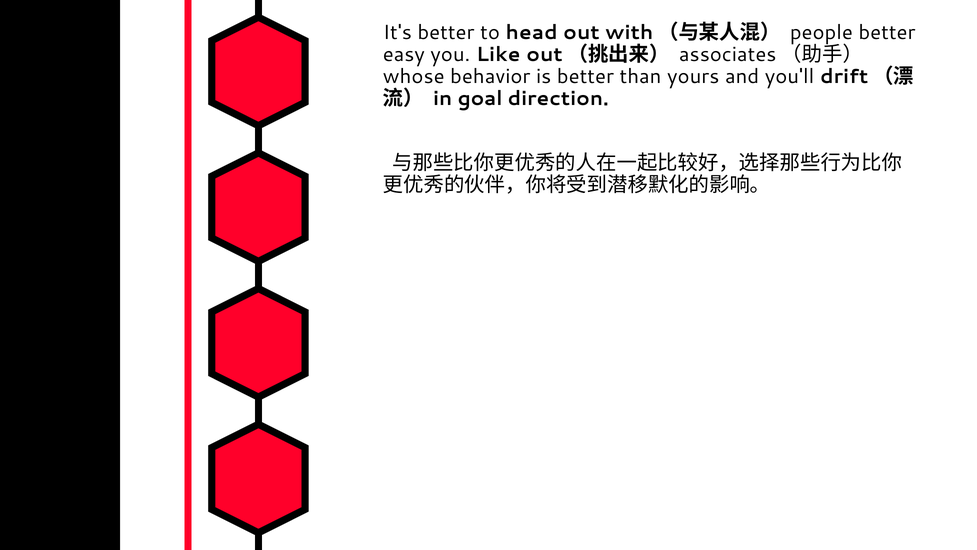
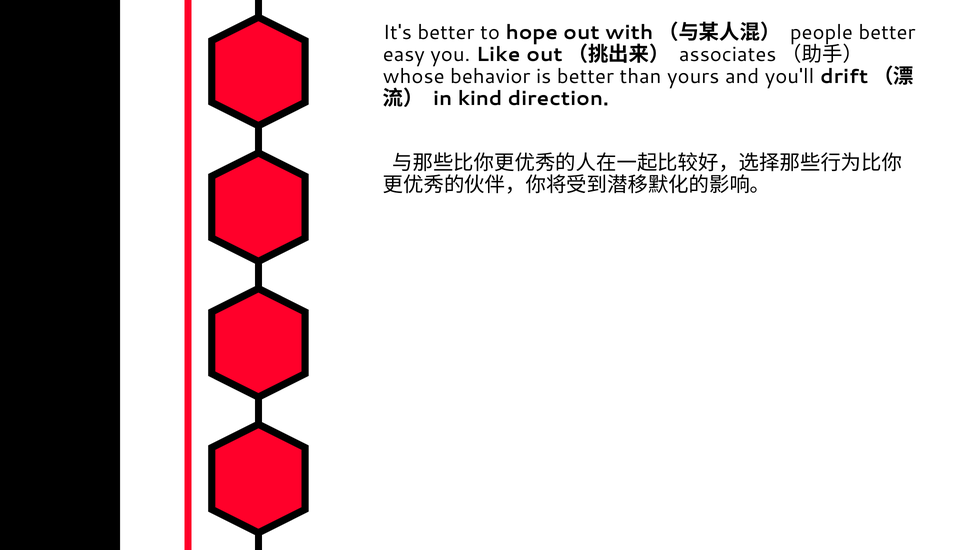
head: head -> hope (532, 33)
goal: goal -> kind (480, 99)
